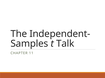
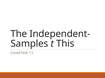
Talk: Talk -> This (65, 44)
